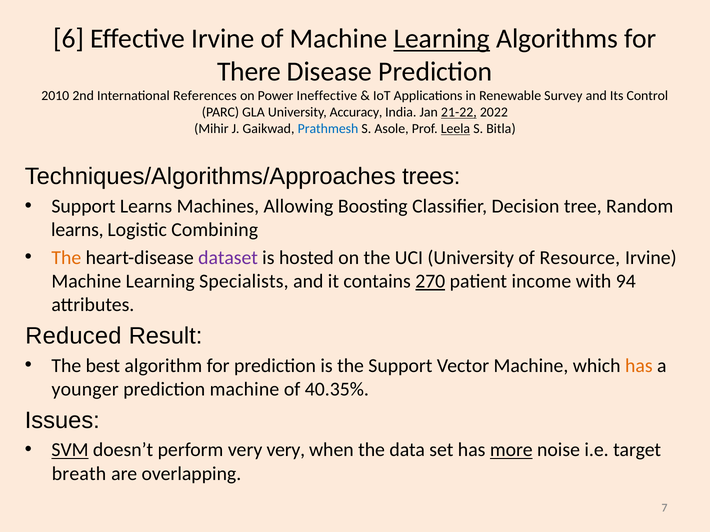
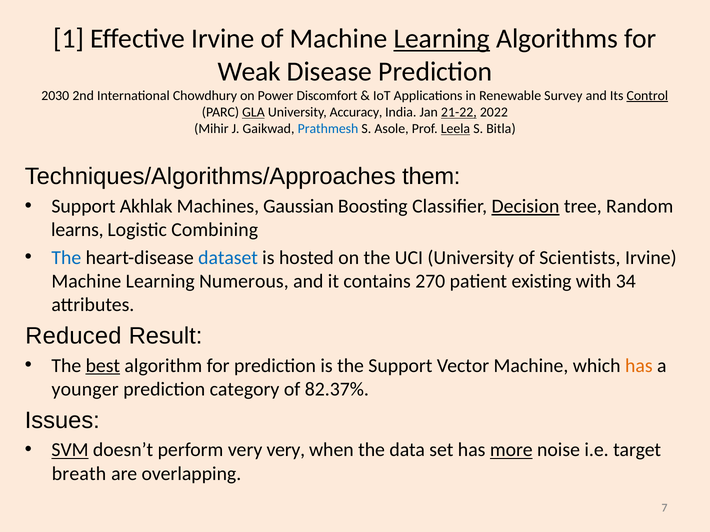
6: 6 -> 1 (69, 39)
There: There -> Weak (249, 72)
2010: 2010 -> 2030 (55, 96)
References: References -> Chowdhury (205, 96)
Ineffective: Ineffective -> Discomfort (327, 96)
Control underline: none -> present (647, 96)
GLA underline: none -> present (253, 112)
trees: trees -> them (431, 177)
Support Learns: Learns -> Akhlak (146, 206)
Allowing: Allowing -> Gaussian (299, 206)
Decision underline: none -> present (525, 206)
The colour: orange -> blue (66, 258)
dataset colour: purple -> blue (228, 258)
Resource: Resource -> Scientists (580, 258)
Specialists: Specialists -> Numerous (244, 281)
270 underline: present -> none (430, 281)
income: income -> existing (542, 281)
94: 94 -> 34 (626, 281)
best underline: none -> present (103, 366)
prediction machine: machine -> category (245, 390)
40.35%: 40.35% -> 82.37% (337, 390)
